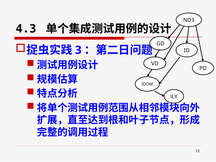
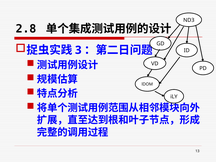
4.3: 4.3 -> 2.8 (26, 29)
